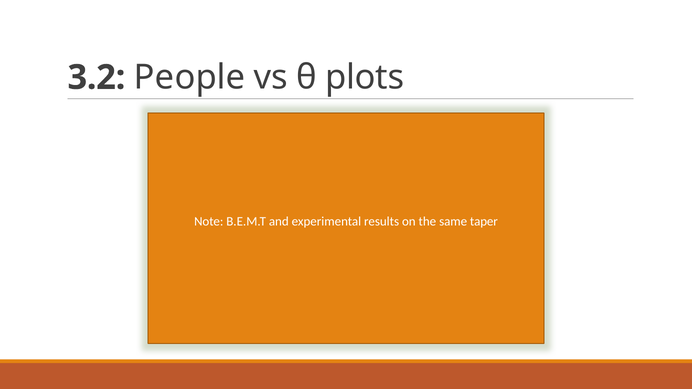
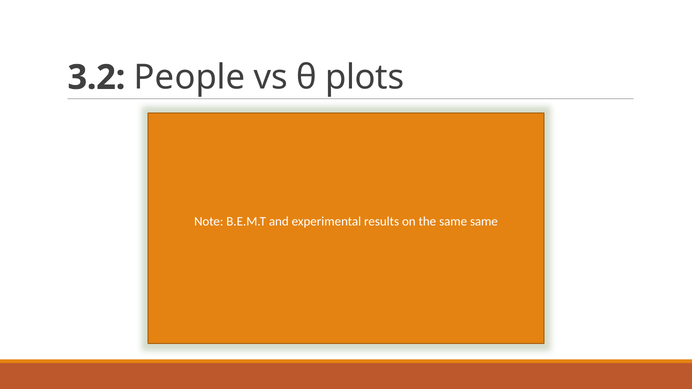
same taper: taper -> same (484, 221)
